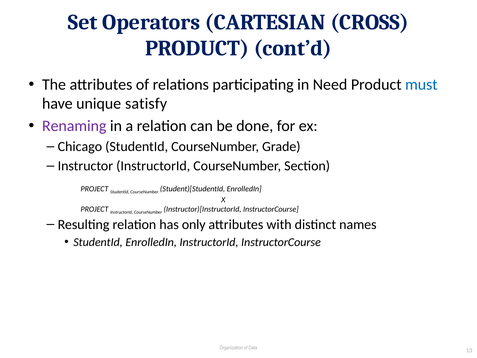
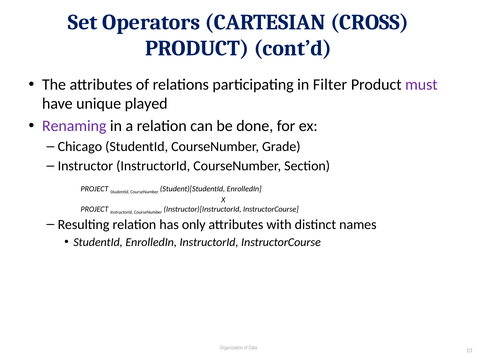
Need: Need -> Filter (330, 85)
must colour: blue -> purple (421, 85)
satisfy: satisfy -> played (146, 104)
